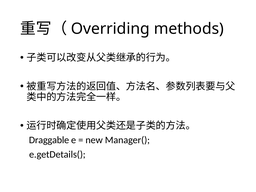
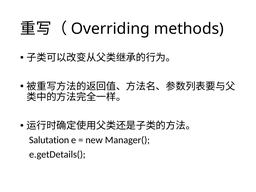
Draggable: Draggable -> Salutation (49, 140)
